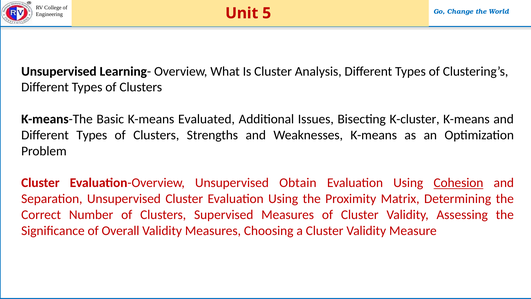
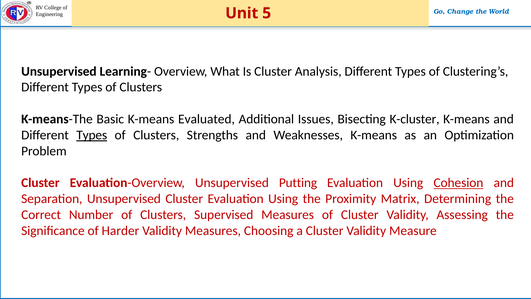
Types underline: none -> present (92, 135)
Obtain: Obtain -> Putting (298, 183)
Overall: Overall -> Harder (120, 231)
